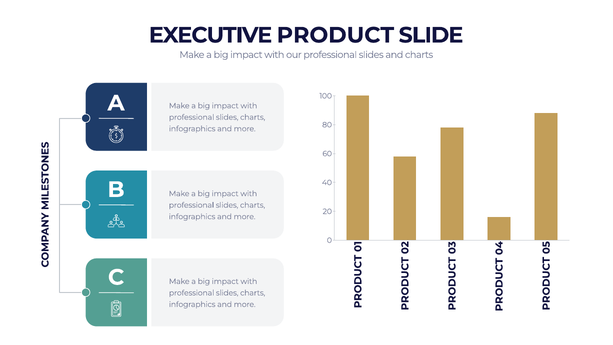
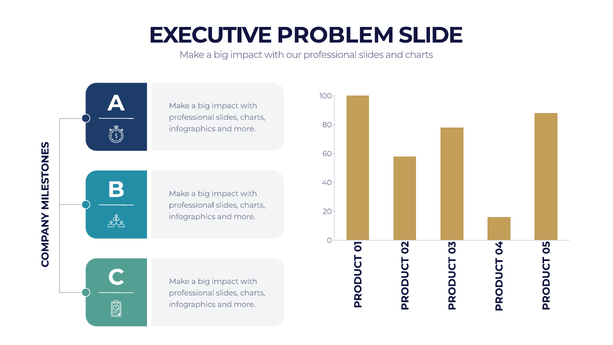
PRODUCT: PRODUCT -> PROBLEM (336, 35)
